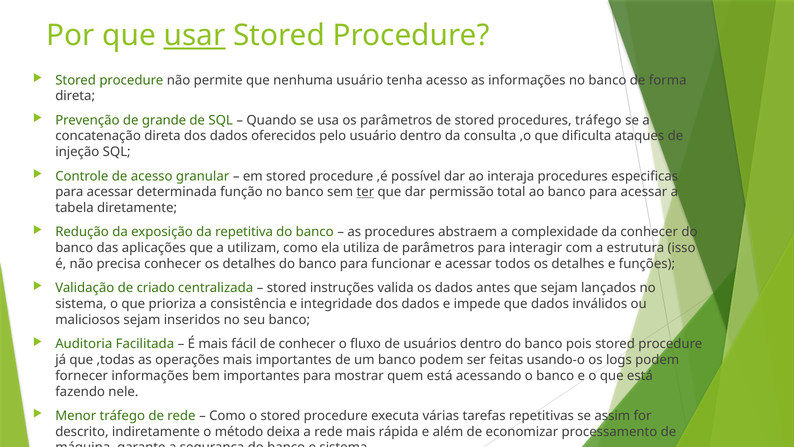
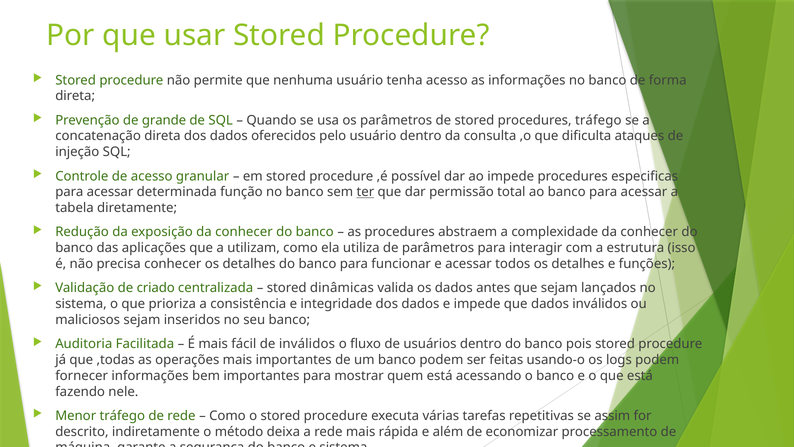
usar underline: present -> none (194, 36)
ao interaja: interaja -> impede (511, 176)
exposição da repetitiva: repetitiva -> conhecer (244, 232)
instruções: instruções -> dinâmicas (342, 288)
de conhecer: conhecer -> inválidos (307, 344)
